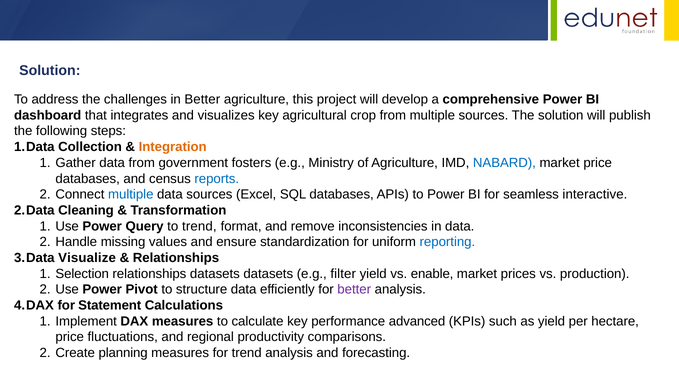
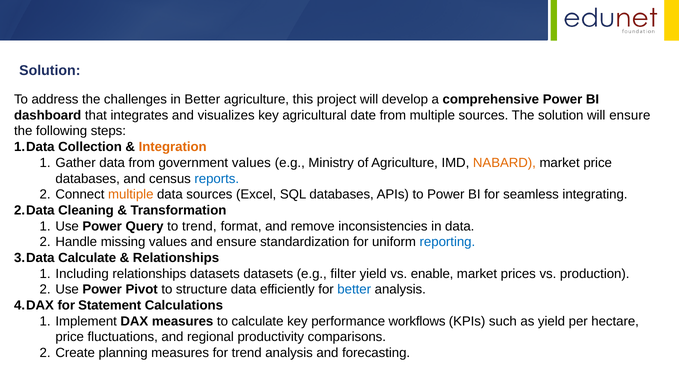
crop: crop -> date (363, 115)
will publish: publish -> ensure (630, 115)
government fosters: fosters -> values (251, 163)
NABARD colour: blue -> orange (504, 163)
multiple colour: blue -> orange (131, 194)
interactive: interactive -> integrating (595, 194)
Visualize: Visualize -> Calculate (87, 258)
Selection: Selection -> Including (82, 274)
better colour: purple -> blue (354, 289)
advanced: advanced -> workflows (417, 321)
